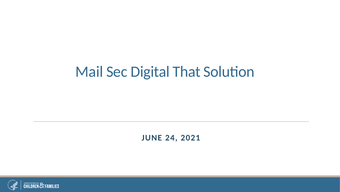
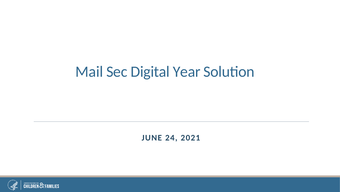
That: That -> Year (187, 71)
